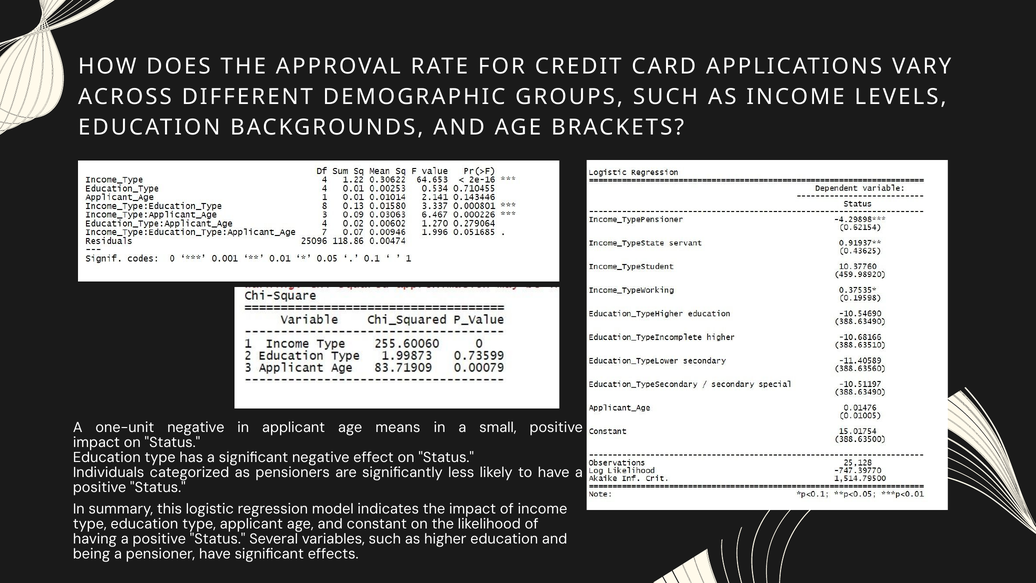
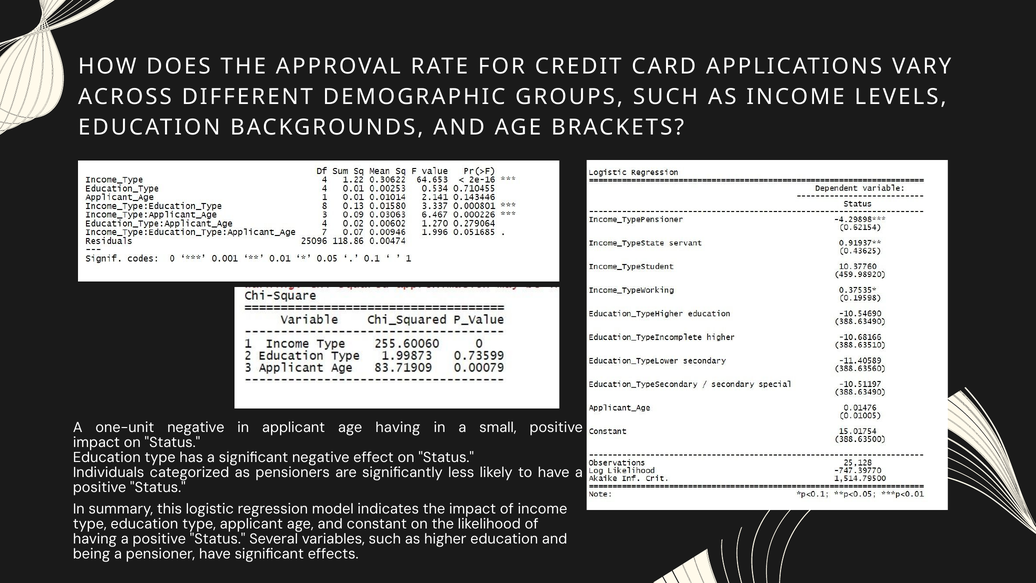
age means: means -> having (398, 427)
